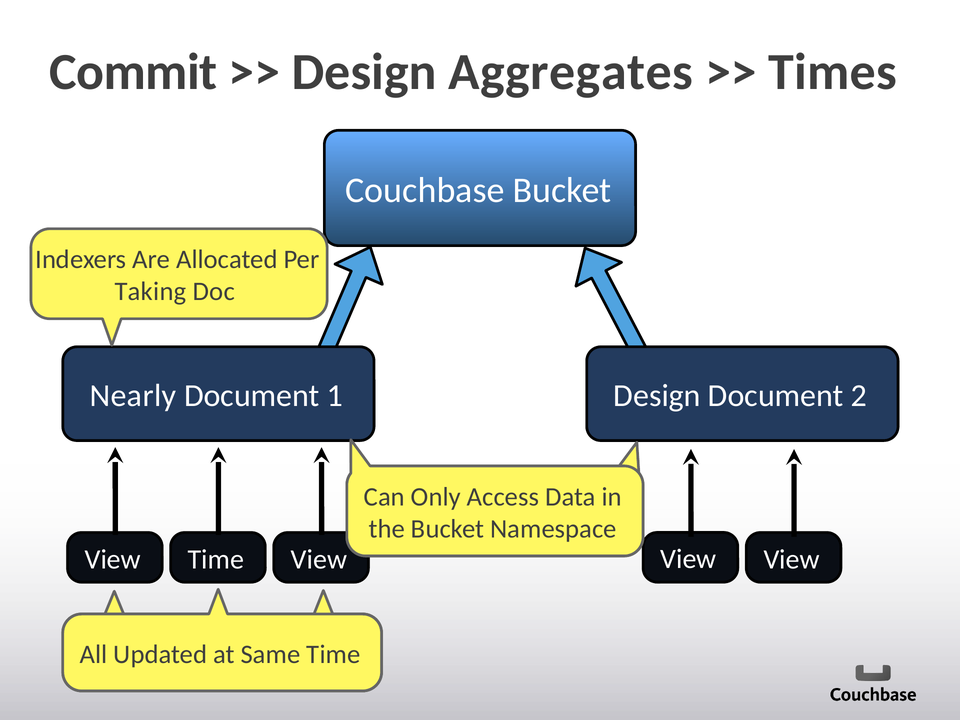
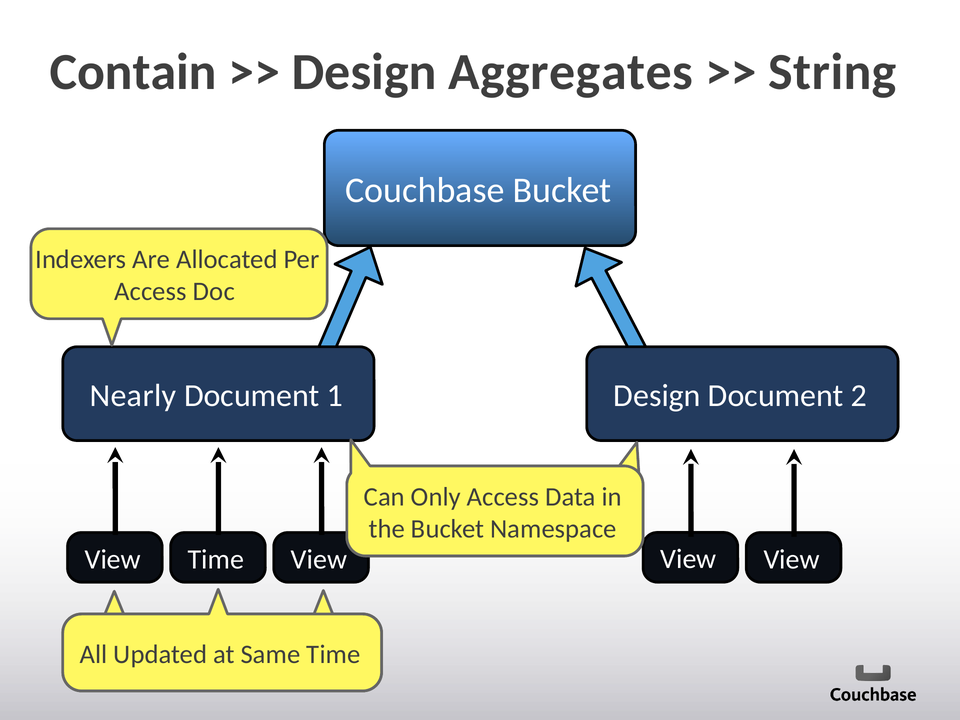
Commit: Commit -> Contain (133, 72)
Times: Times -> String (833, 72)
Taking: Taking -> Access (151, 292)
